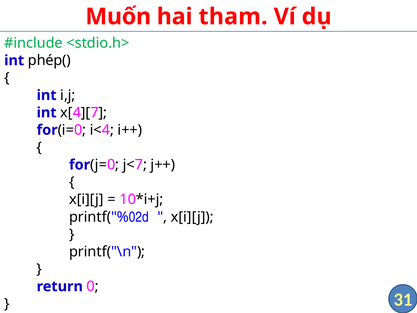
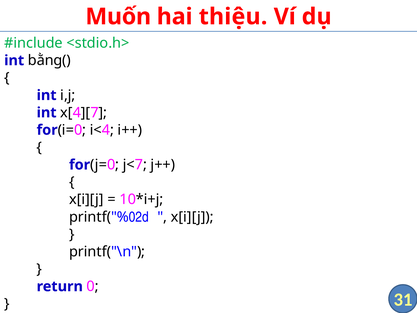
tham: tham -> thiệu (233, 17)
phép(: phép( -> bằng( (49, 60)
